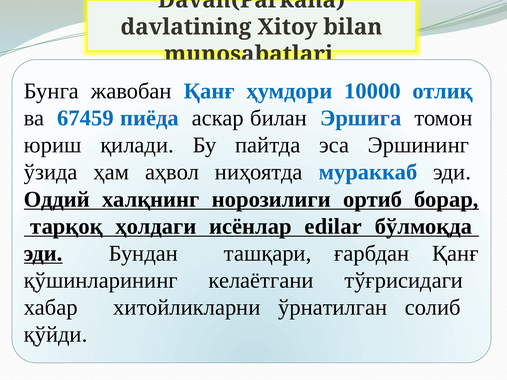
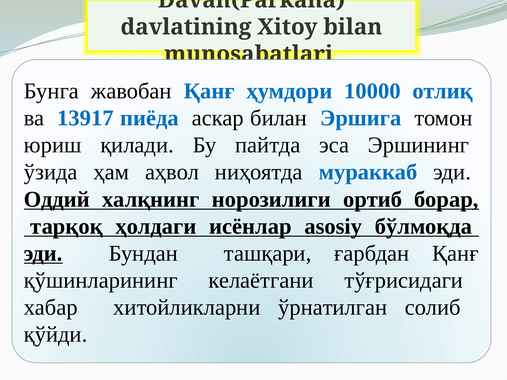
67459: 67459 -> 13917 (85, 118)
edilar: edilar -> asosiy (333, 226)
